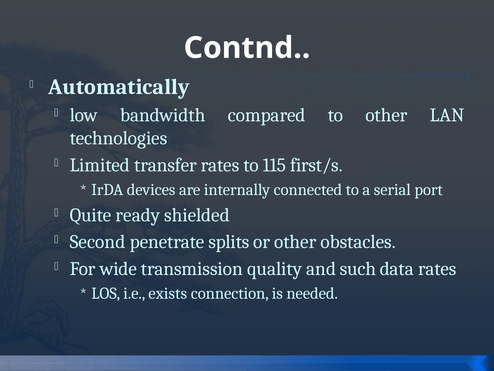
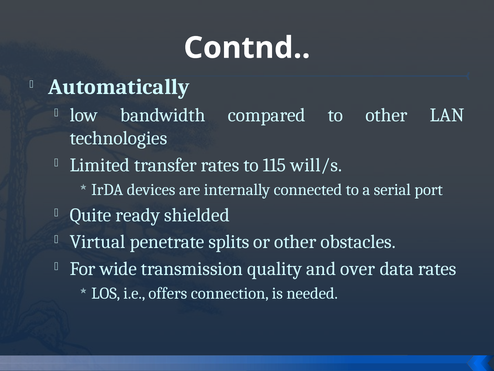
first/s: first/s -> will/s (316, 165)
Second: Second -> Virtual (98, 242)
such: such -> over (358, 268)
exists: exists -> offers (168, 293)
